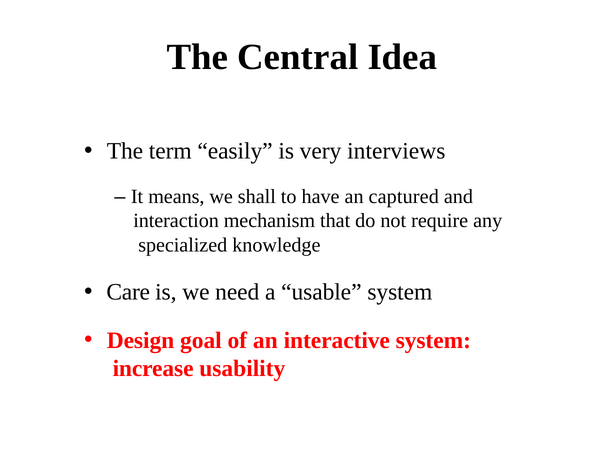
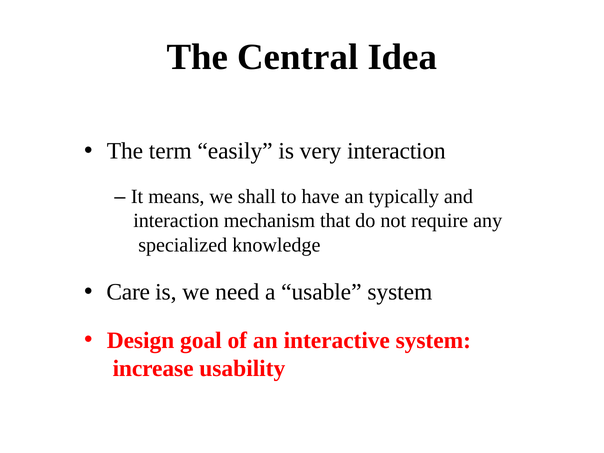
very interviews: interviews -> interaction (396, 151)
captured: captured -> typically (404, 197)
